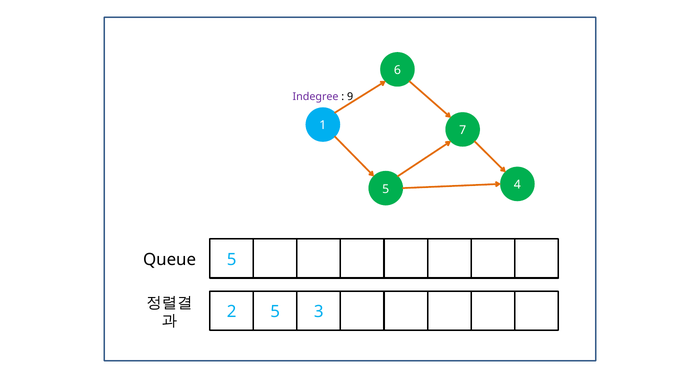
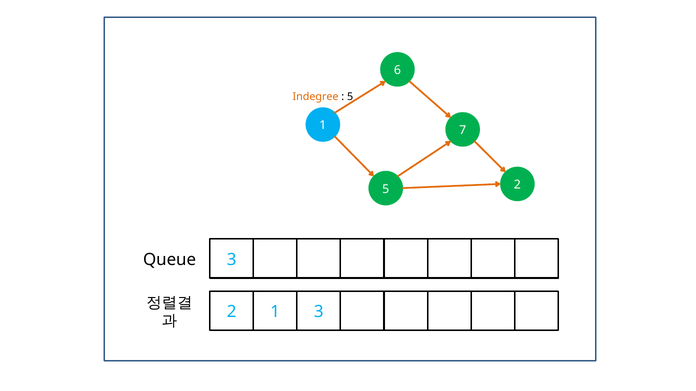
Indegree colour: purple -> orange (316, 97)
9: 9 -> 5 (350, 97)
5 4: 4 -> 2 (517, 185)
Queue 5: 5 -> 3 (232, 260)
2 5: 5 -> 1 (275, 312)
